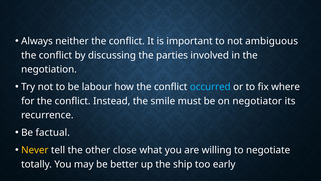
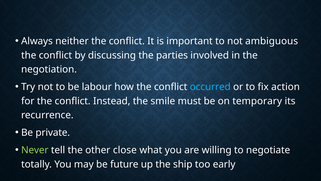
where: where -> action (286, 87)
negotiator: negotiator -> temporary (257, 101)
factual: factual -> private (53, 132)
Never colour: yellow -> light green (35, 150)
better: better -> future (124, 164)
